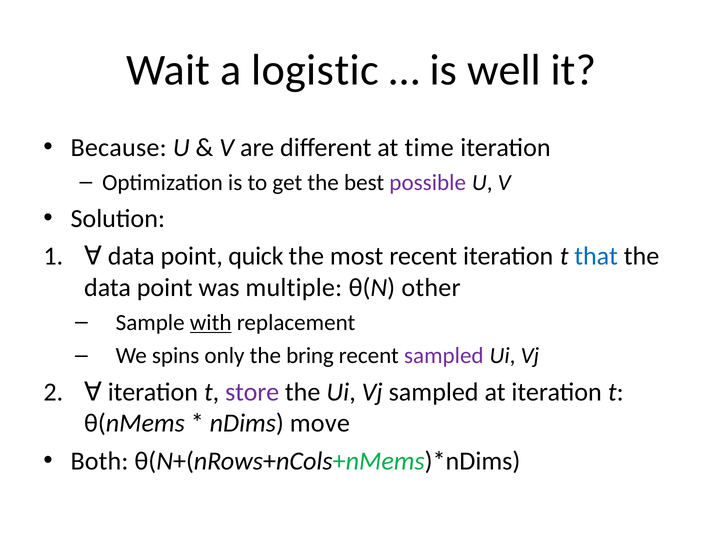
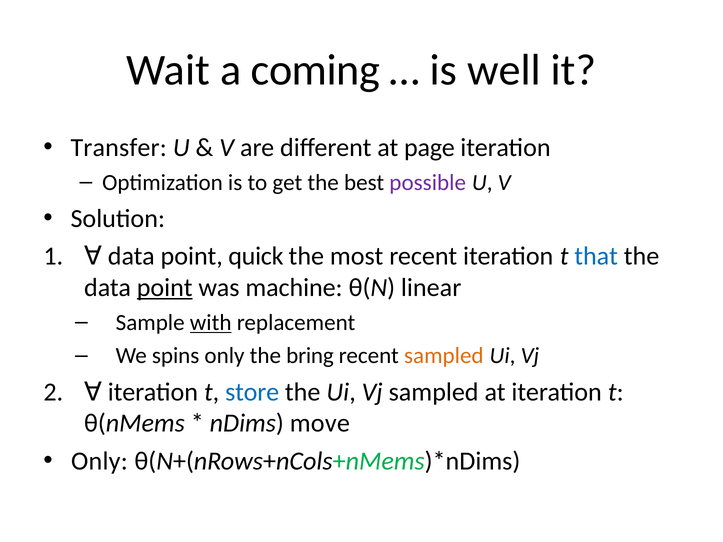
logistic: logistic -> coming (315, 70)
Because: Because -> Transfer (119, 148)
time: time -> page (429, 148)
point underline: none -> present (165, 288)
multiple: multiple -> machine (294, 288)
other: other -> linear (431, 288)
sampled colour: purple -> orange (444, 356)
store colour: purple -> blue (252, 392)
Both: Both -> Only (99, 461)
